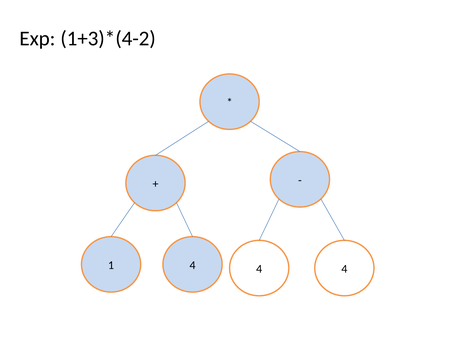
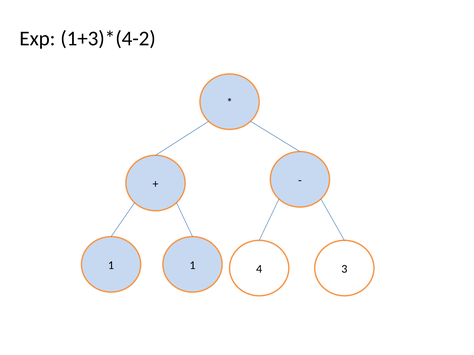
1 4: 4 -> 1 (193, 266)
4 4: 4 -> 3 (344, 269)
